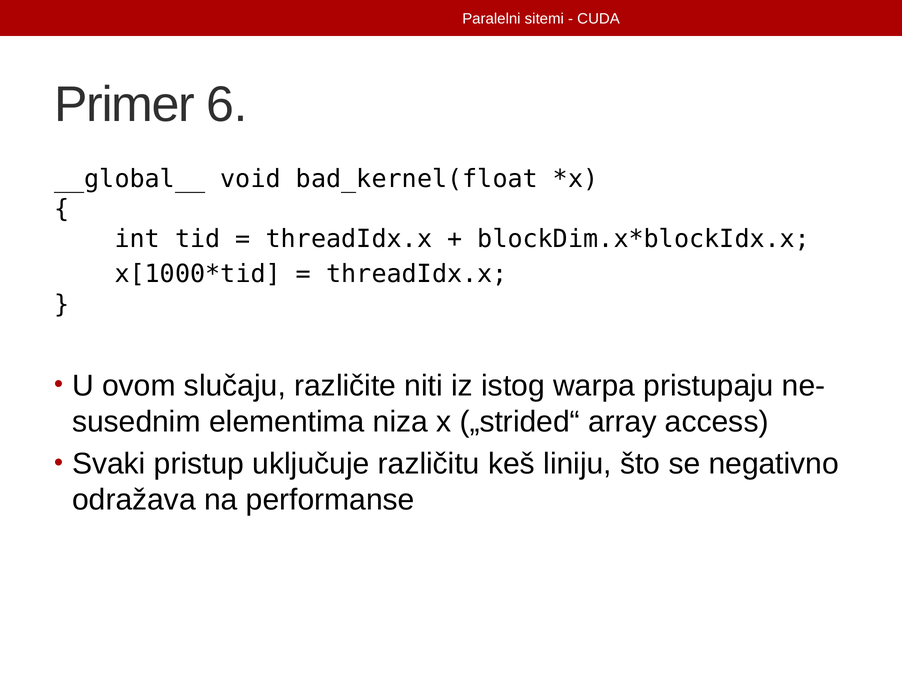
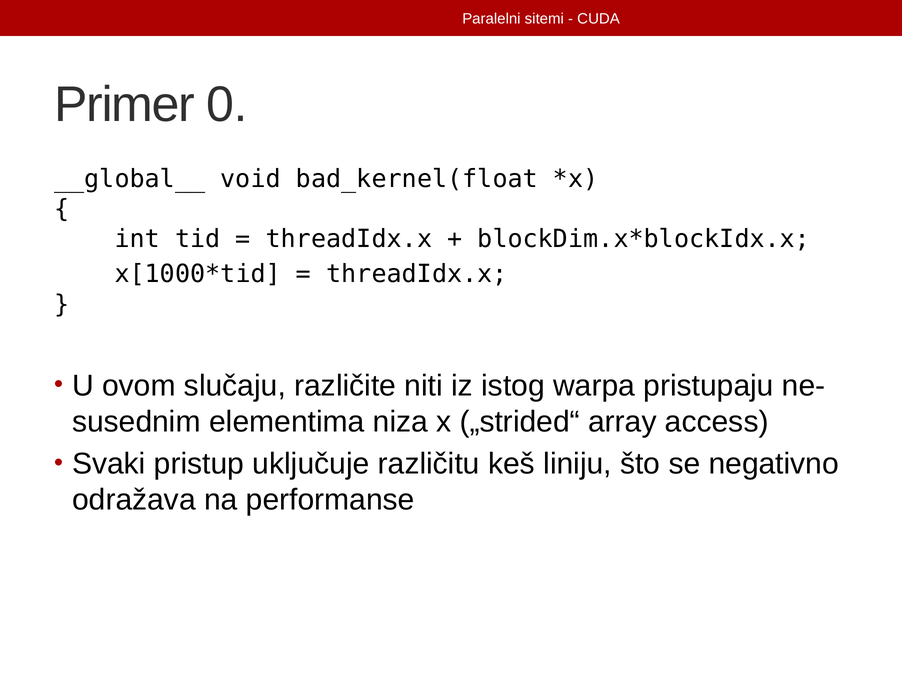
6: 6 -> 0 (227, 105)
